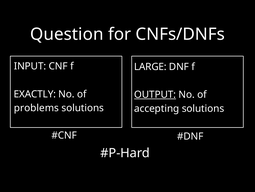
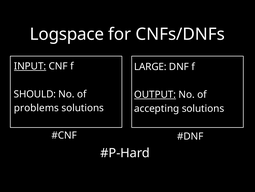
Question: Question -> Logspace (67, 34)
INPUT underline: none -> present (30, 66)
EXACTLY: EXACTLY -> SHOULD (35, 94)
